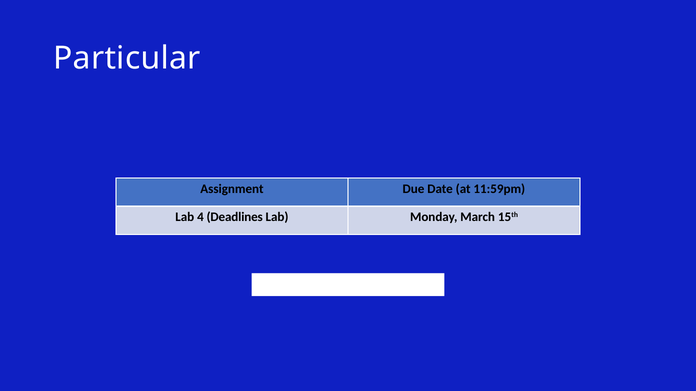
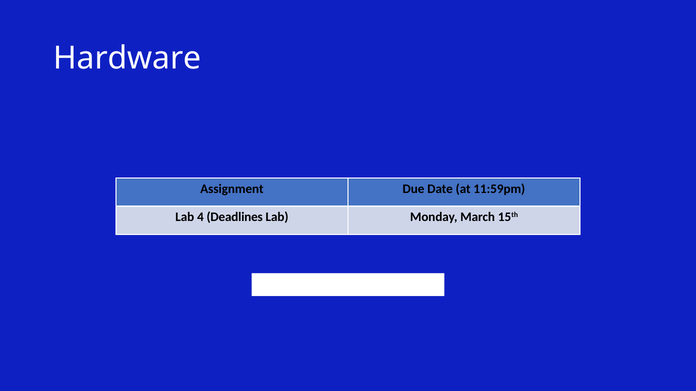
Particular: Particular -> Hardware (127, 58)
